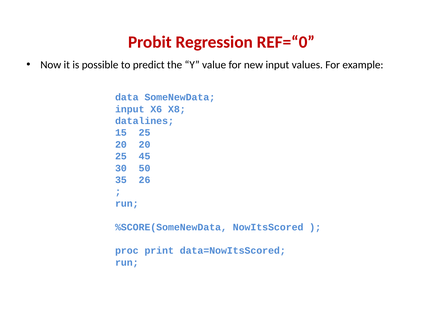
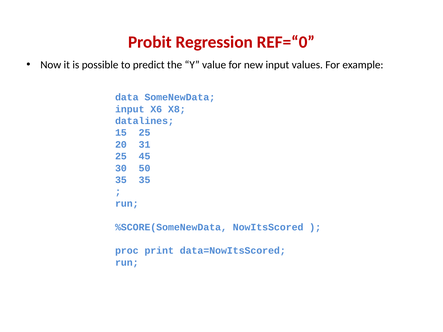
20 20: 20 -> 31 (145, 145)
35 26: 26 -> 35 (145, 180)
